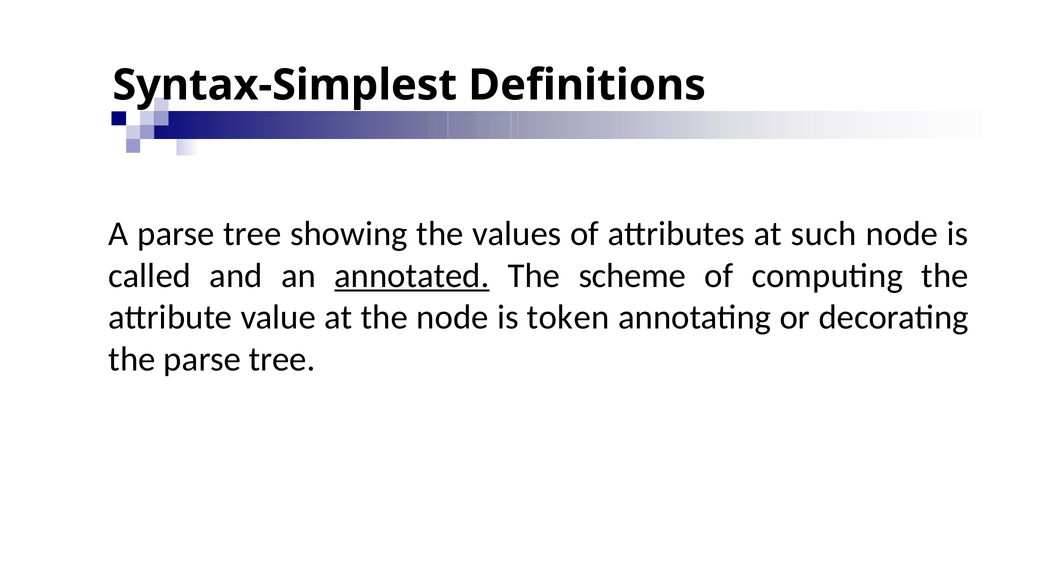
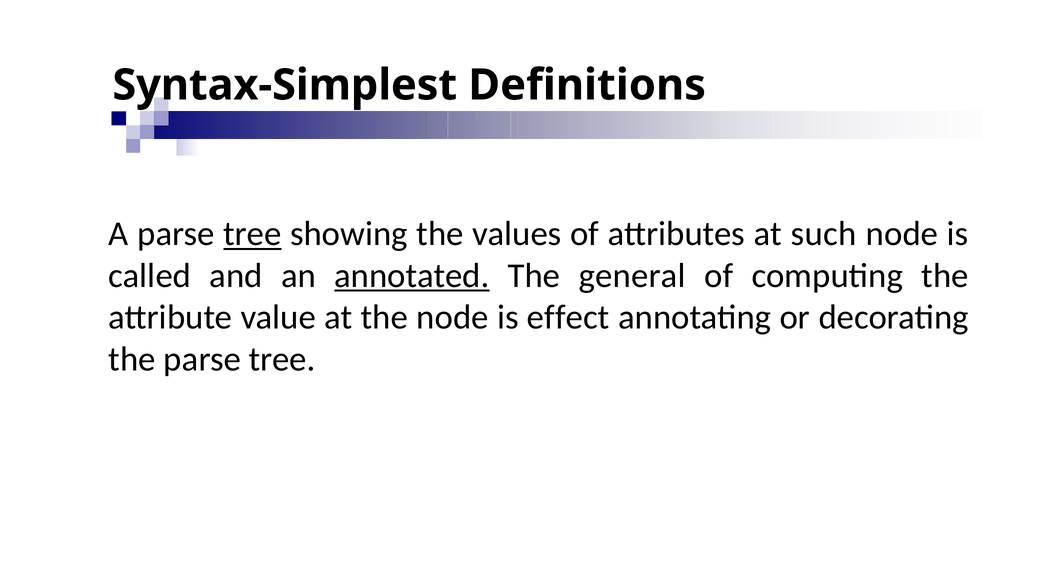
tree underline: none -> present (252, 234)
scheme: scheme -> general (632, 276)
token: token -> effect (568, 318)
